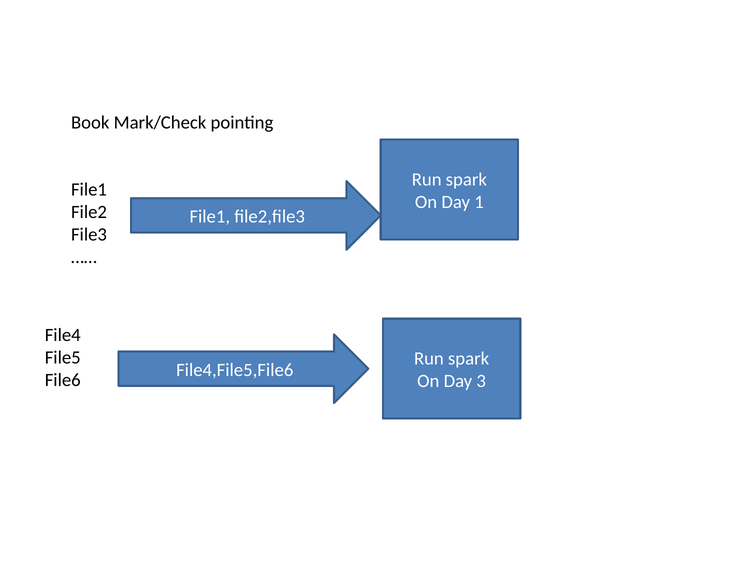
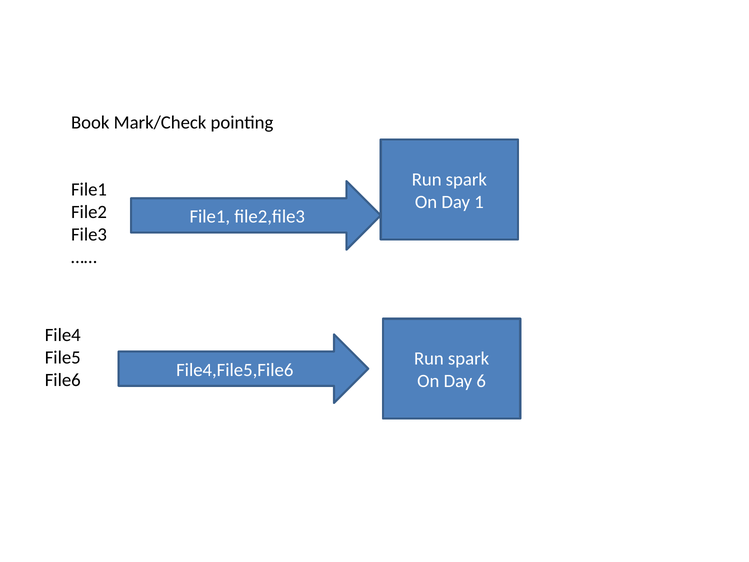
3: 3 -> 6 (481, 381)
